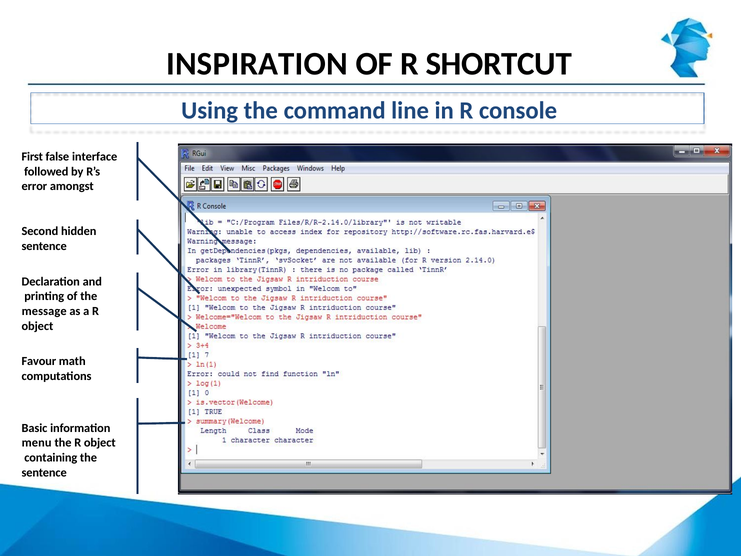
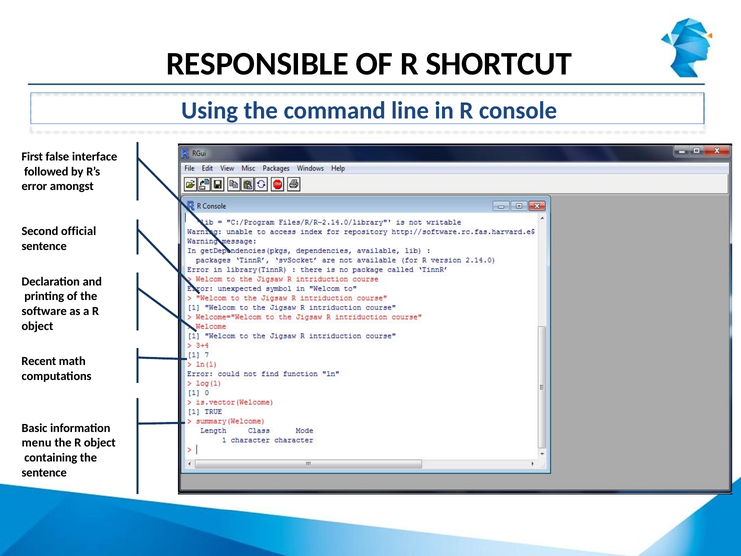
INSPIRATION: INSPIRATION -> RESPONSIBLE (257, 64)
hidden: hidden -> official (79, 231)
message: message -> software (44, 311)
Favour: Favour -> Recent (39, 361)
